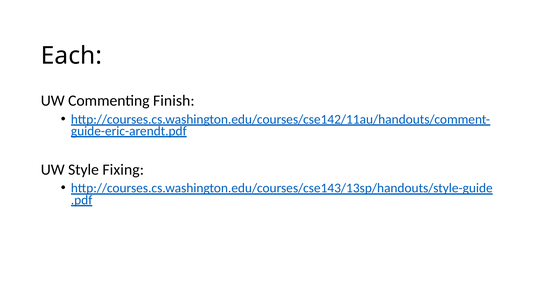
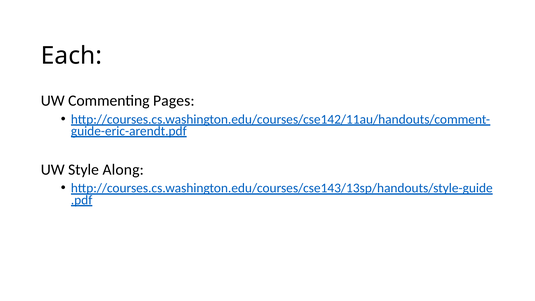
Finish: Finish -> Pages (174, 101)
Fixing: Fixing -> Along (123, 170)
